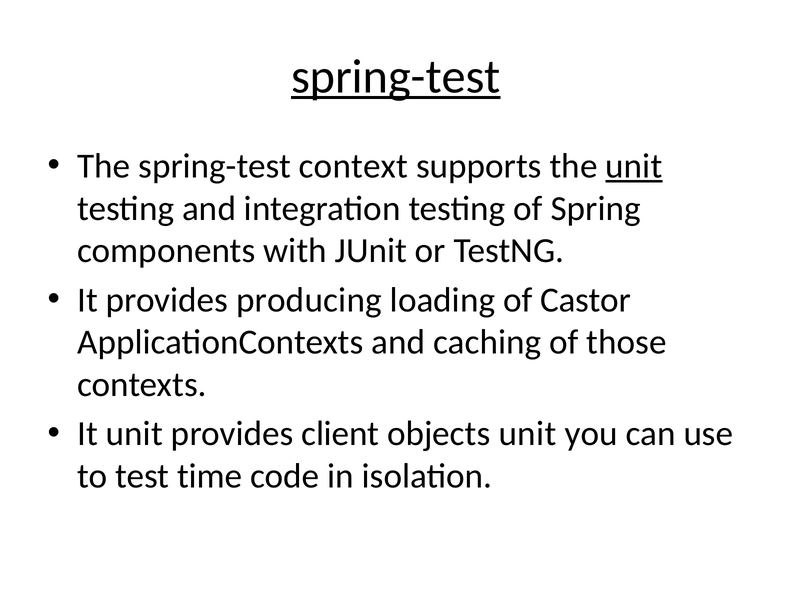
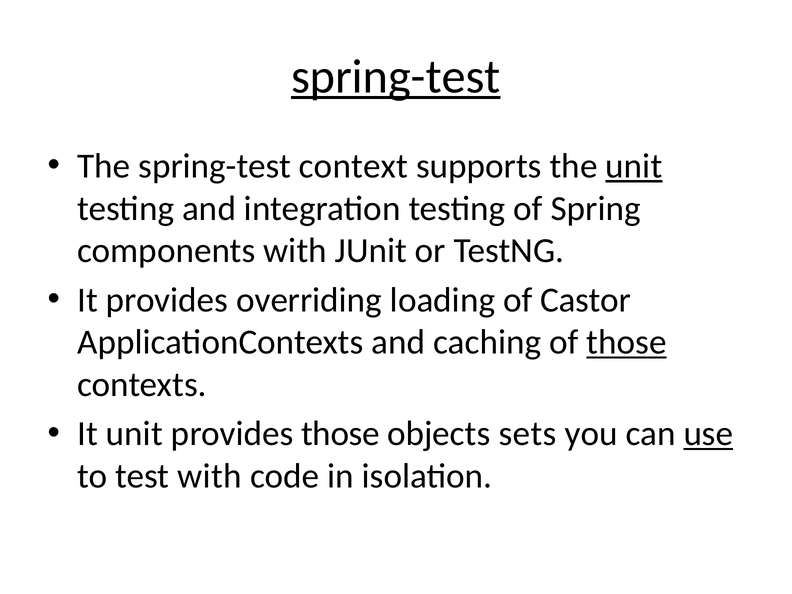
producing: producing -> overriding (309, 300)
those underline: none -> present (627, 342)
provides client: client -> those (340, 434)
objects unit: unit -> sets (528, 434)
use underline: none -> present (708, 434)
test time: time -> with (209, 476)
